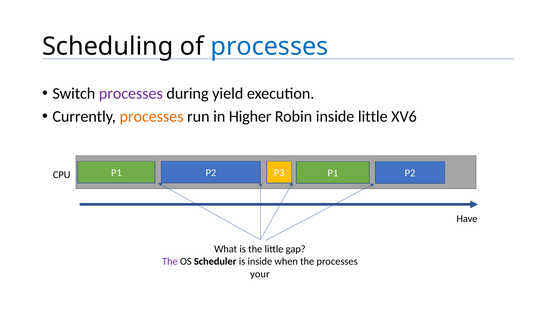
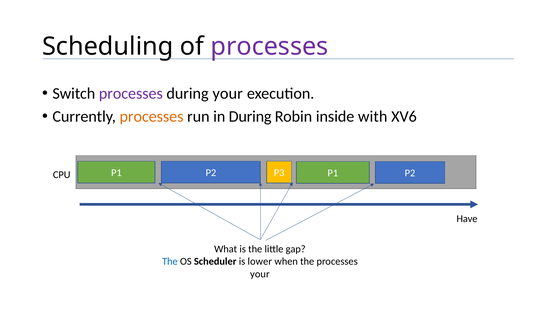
processes colour: blue -> purple (269, 46)
during yield: yield -> your (228, 93)
in Higher: Higher -> During (250, 116)
inside little: little -> with (373, 116)
The colour: purple -> blue (170, 261)
is inside: inside -> lower (260, 261)
